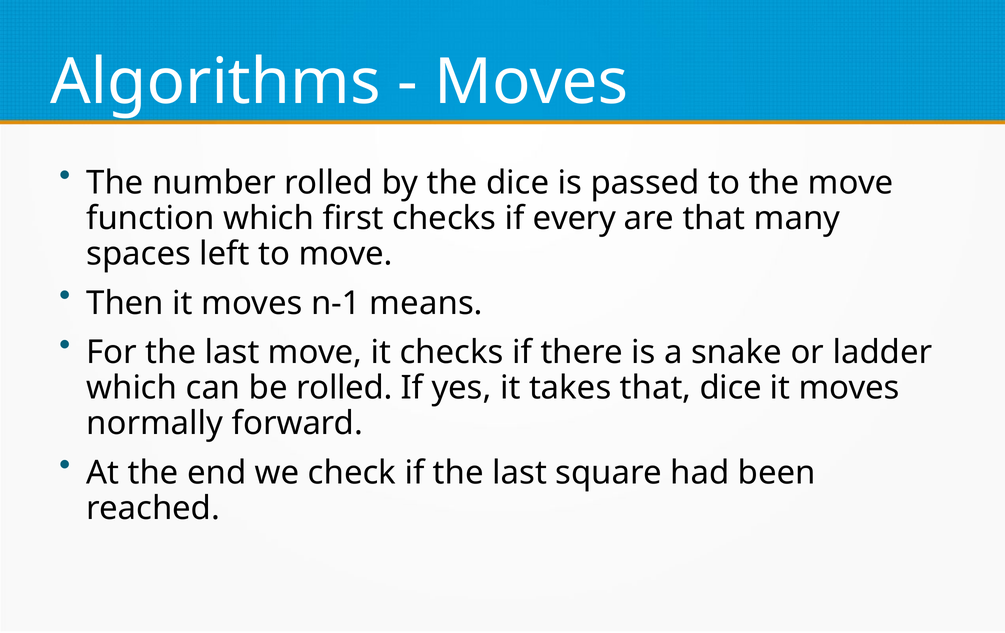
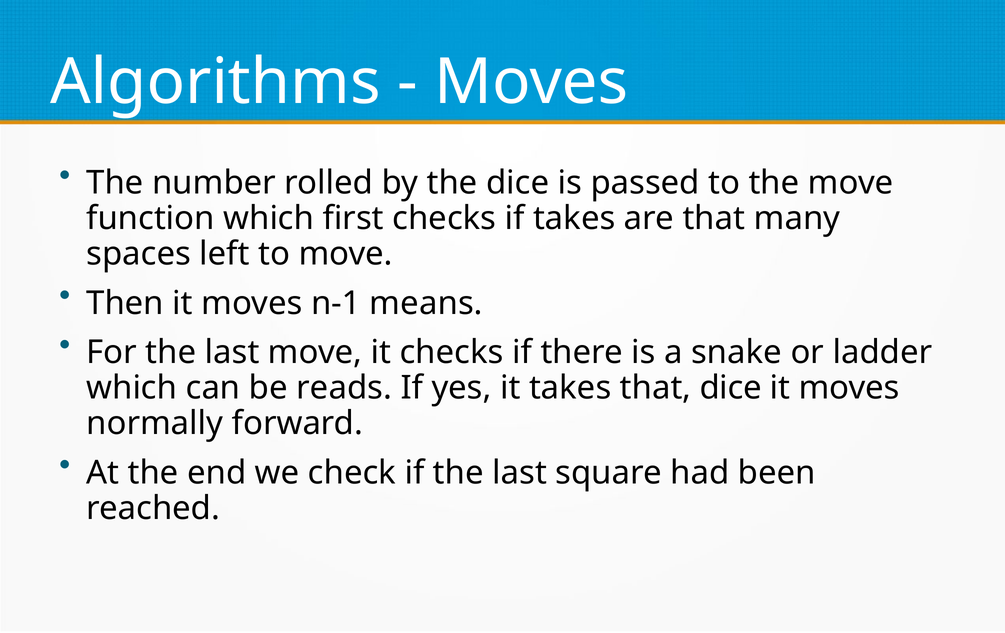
if every: every -> takes (574, 219)
be rolled: rolled -> reads (344, 388)
